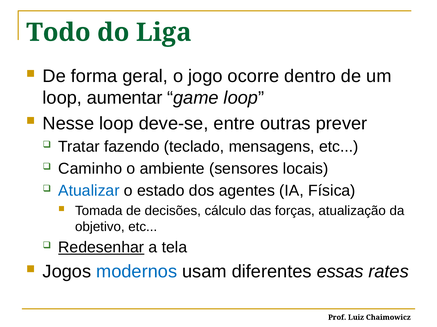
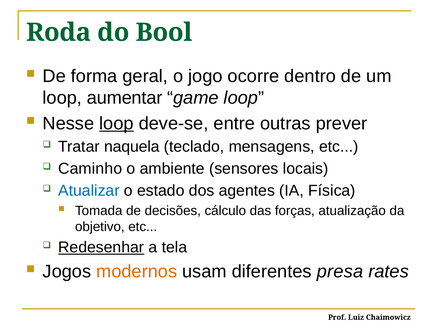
Todo: Todo -> Roda (59, 33)
Liga: Liga -> Bool (164, 33)
loop underline: none -> present (116, 124)
fazendo: fazendo -> naquela (132, 147)
modernos colour: blue -> orange (137, 272)
essas: essas -> presa (340, 272)
